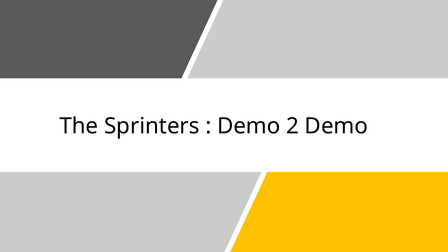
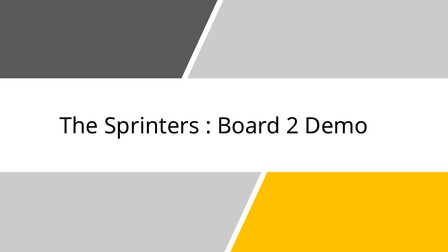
Demo: Demo -> Board (249, 126)
